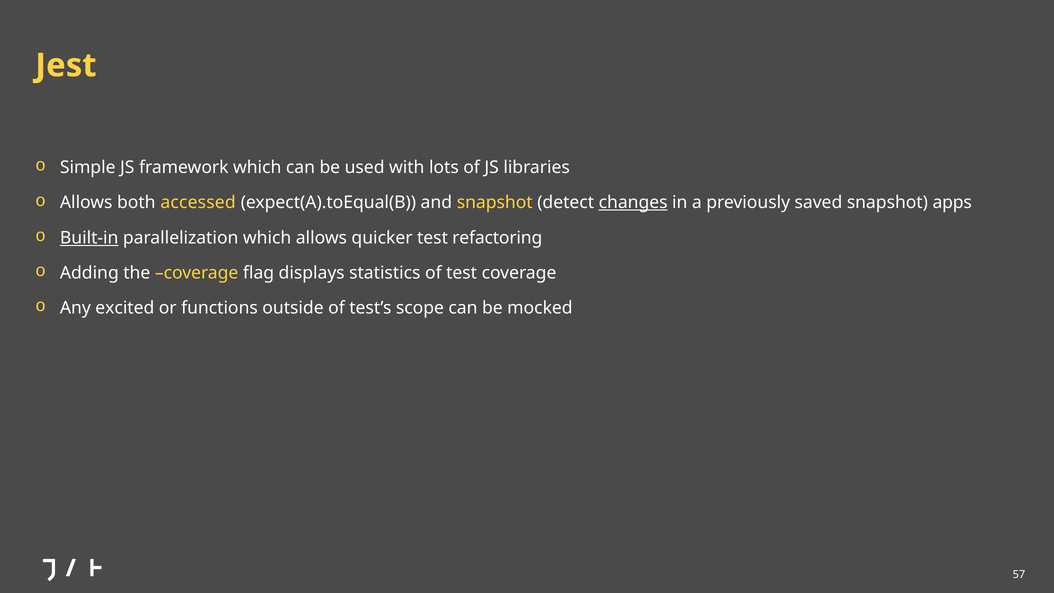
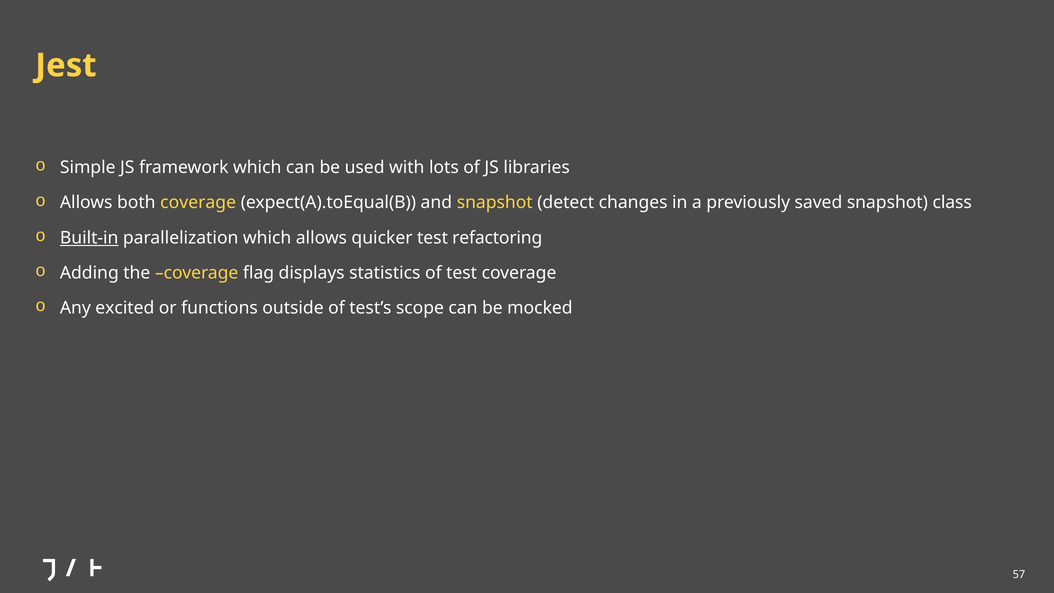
both accessed: accessed -> coverage (198, 203)
changes underline: present -> none (633, 203)
apps: apps -> class (952, 203)
